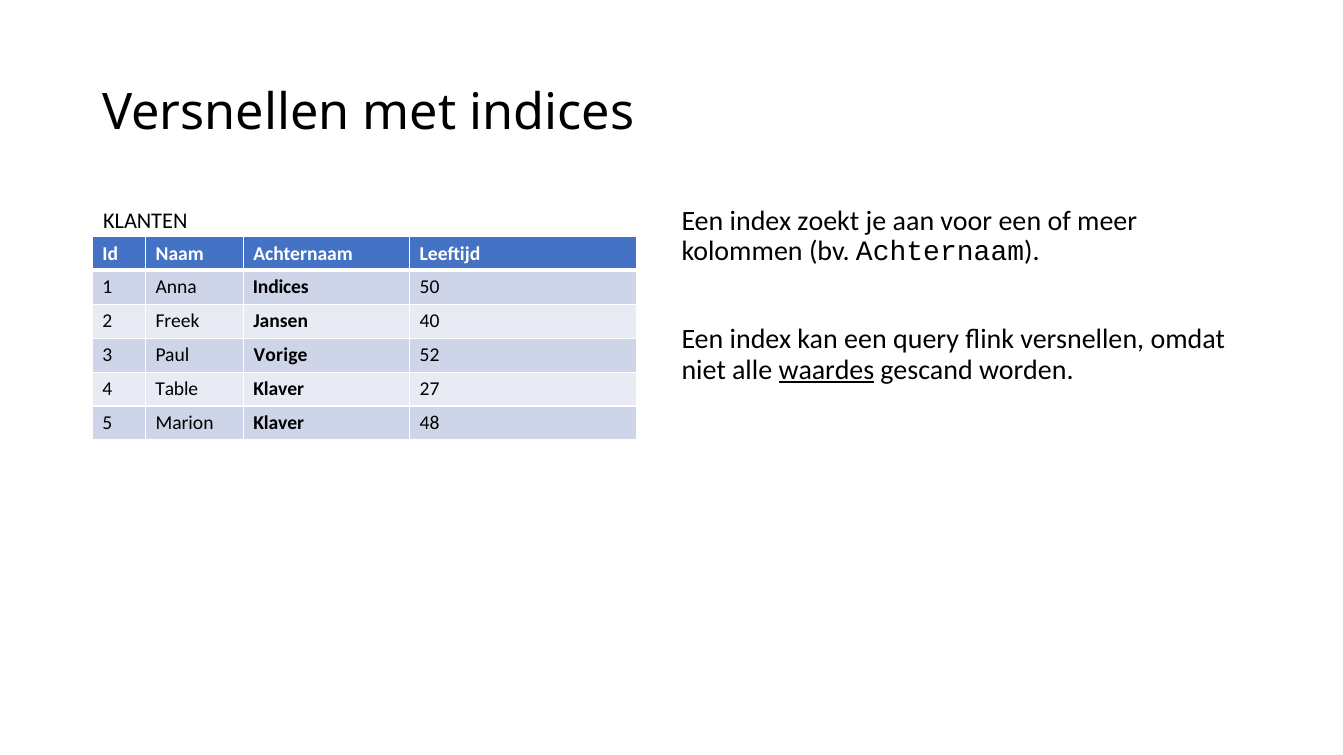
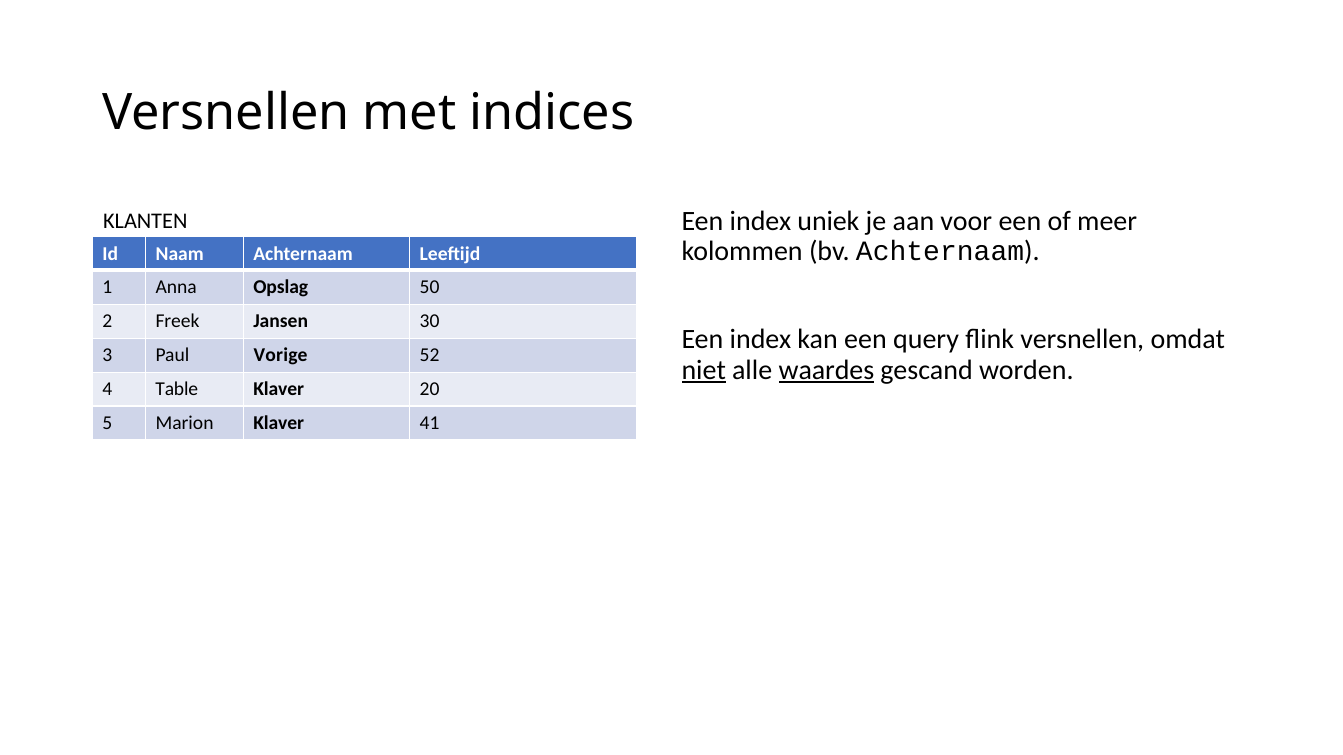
zoekt: zoekt -> uniek (828, 221)
Anna Indices: Indices -> Opslag (281, 288)
40: 40 -> 30 (430, 322)
niet underline: none -> present (704, 370)
27: 27 -> 20 (430, 390)
48: 48 -> 41 (430, 423)
